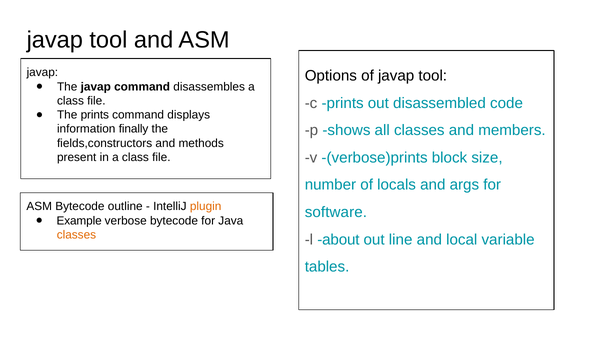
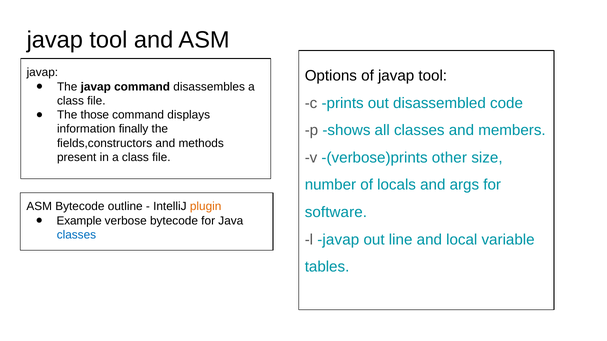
The prints: prints -> those (95, 115)
block: block -> other (449, 158)
classes colour: orange -> blue (76, 235)
l about: about -> javap (338, 240)
